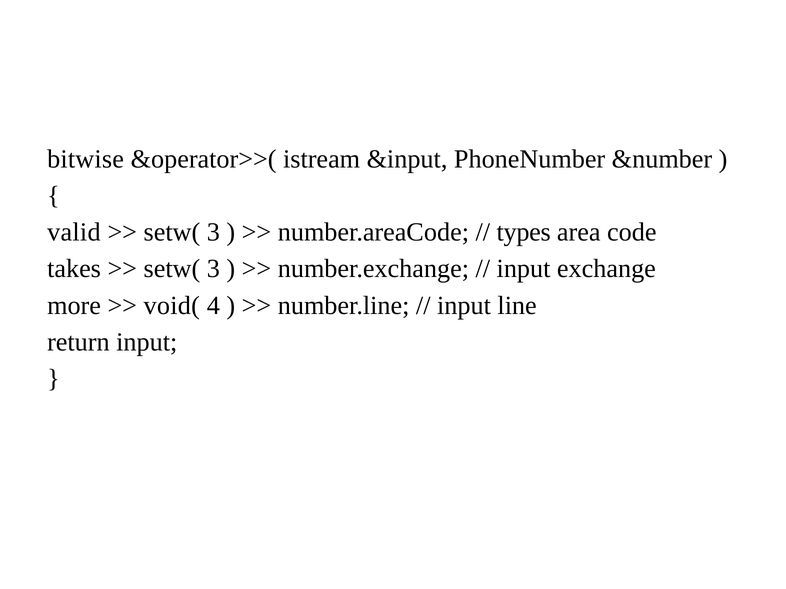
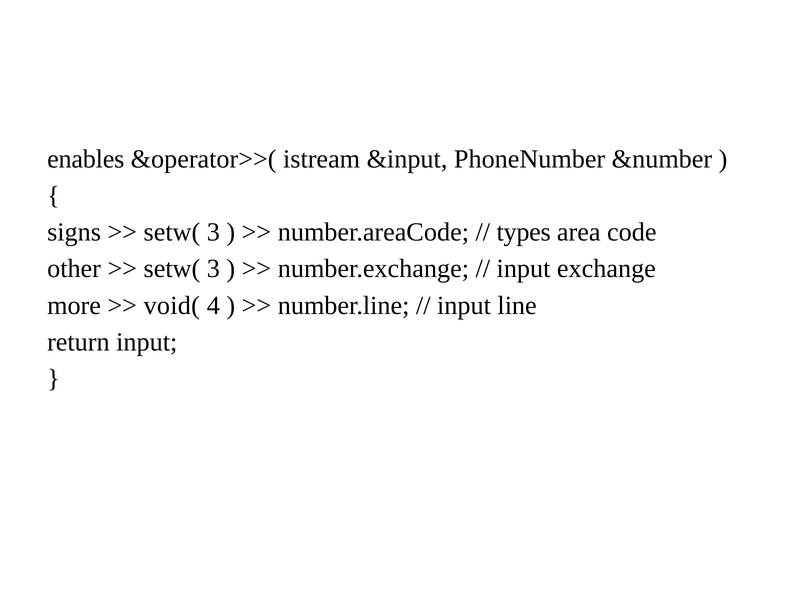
bitwise: bitwise -> enables (86, 159)
valid: valid -> signs (74, 232)
takes: takes -> other (74, 269)
